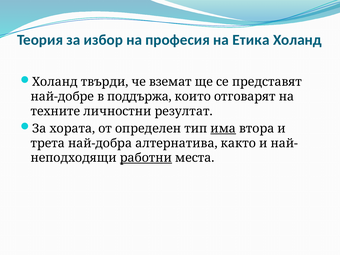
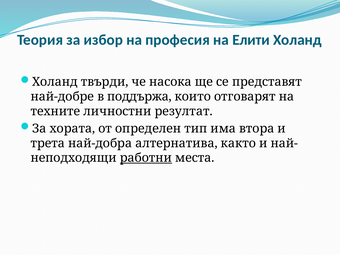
Етика: Етика -> Елити (251, 40)
вземат: вземат -> насока (170, 82)
има underline: present -> none (223, 128)
